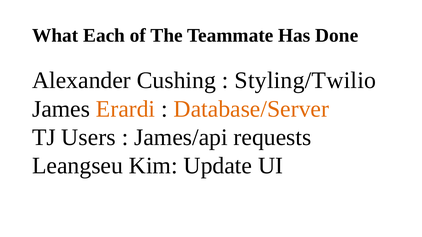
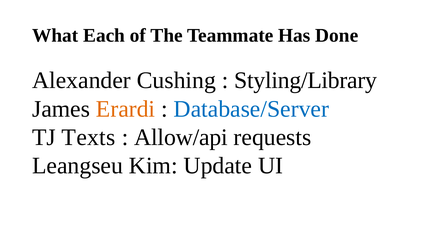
Styling/Twilio: Styling/Twilio -> Styling/Library (306, 81)
Database/Server colour: orange -> blue (251, 109)
Users: Users -> Texts (88, 138)
James/api: James/api -> Allow/api (181, 138)
